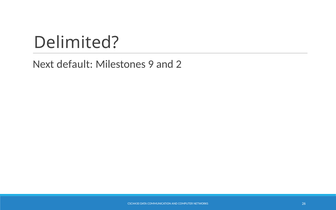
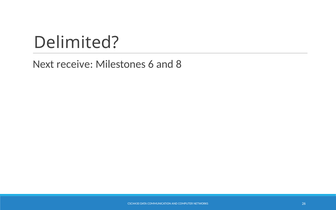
default: default -> receive (75, 64)
9: 9 -> 6 (151, 64)
2: 2 -> 8 (179, 64)
